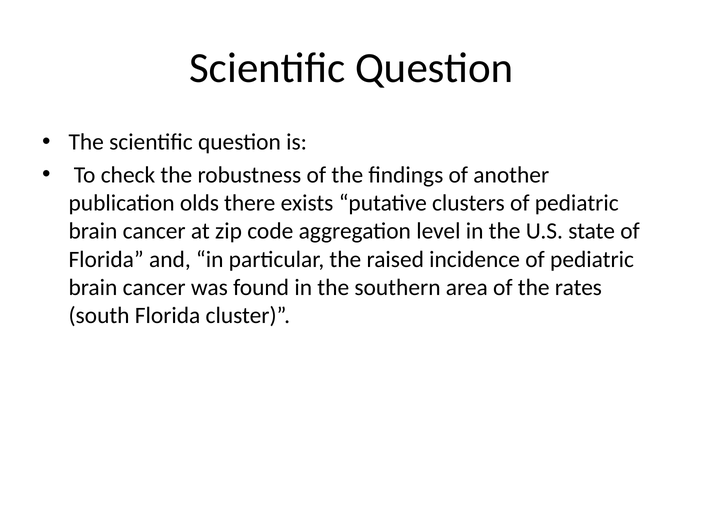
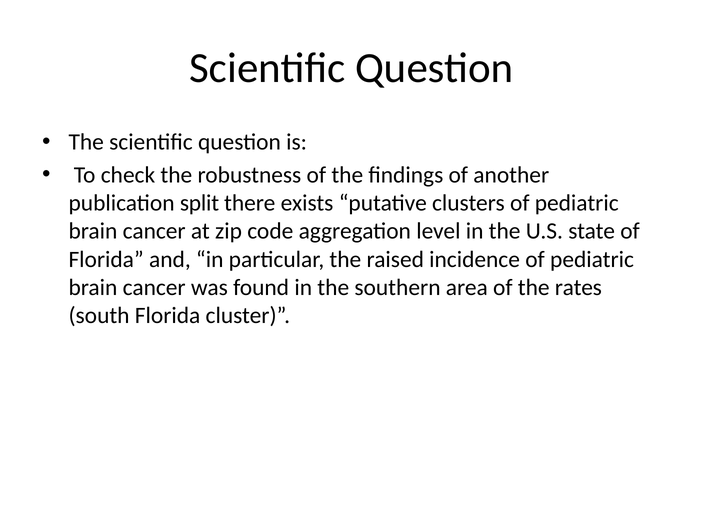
olds: olds -> split (199, 203)
